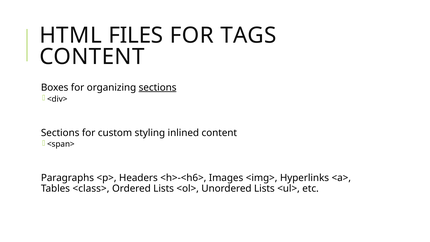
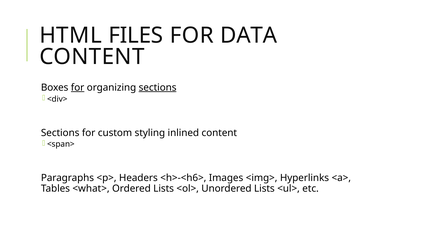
TAGS: TAGS -> DATA (249, 35)
for underline: none -> present (78, 87)
<class>: <class> -> <what> (91, 189)
